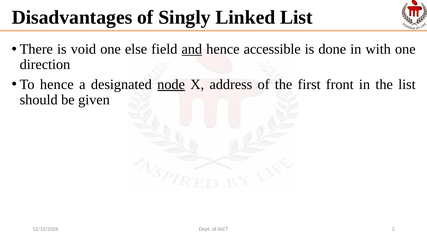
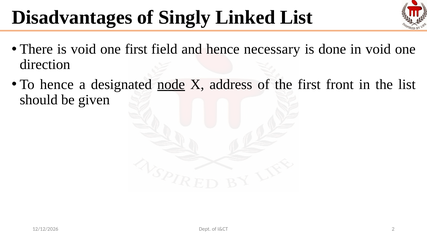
one else: else -> first (136, 49)
and underline: present -> none (192, 49)
accessible: accessible -> necessary (272, 49)
in with: with -> void (378, 49)
